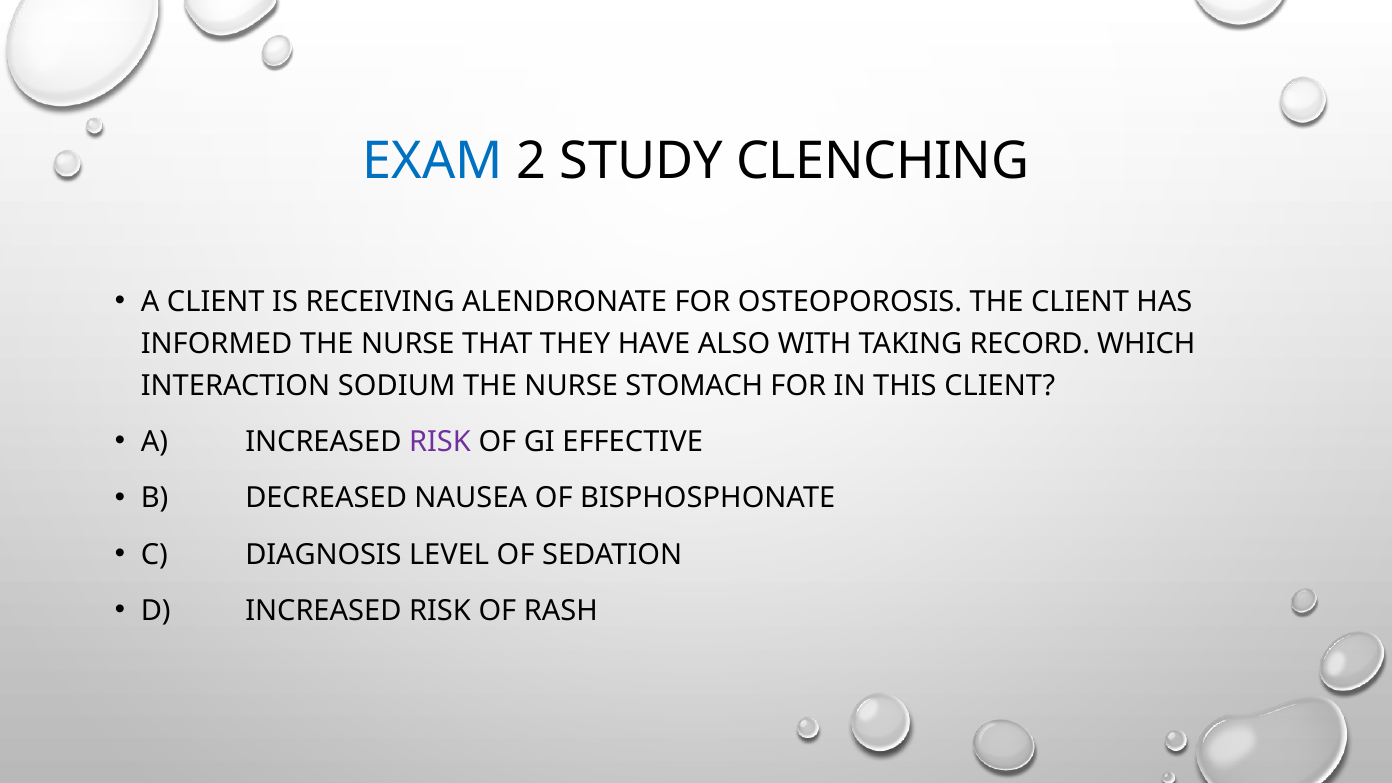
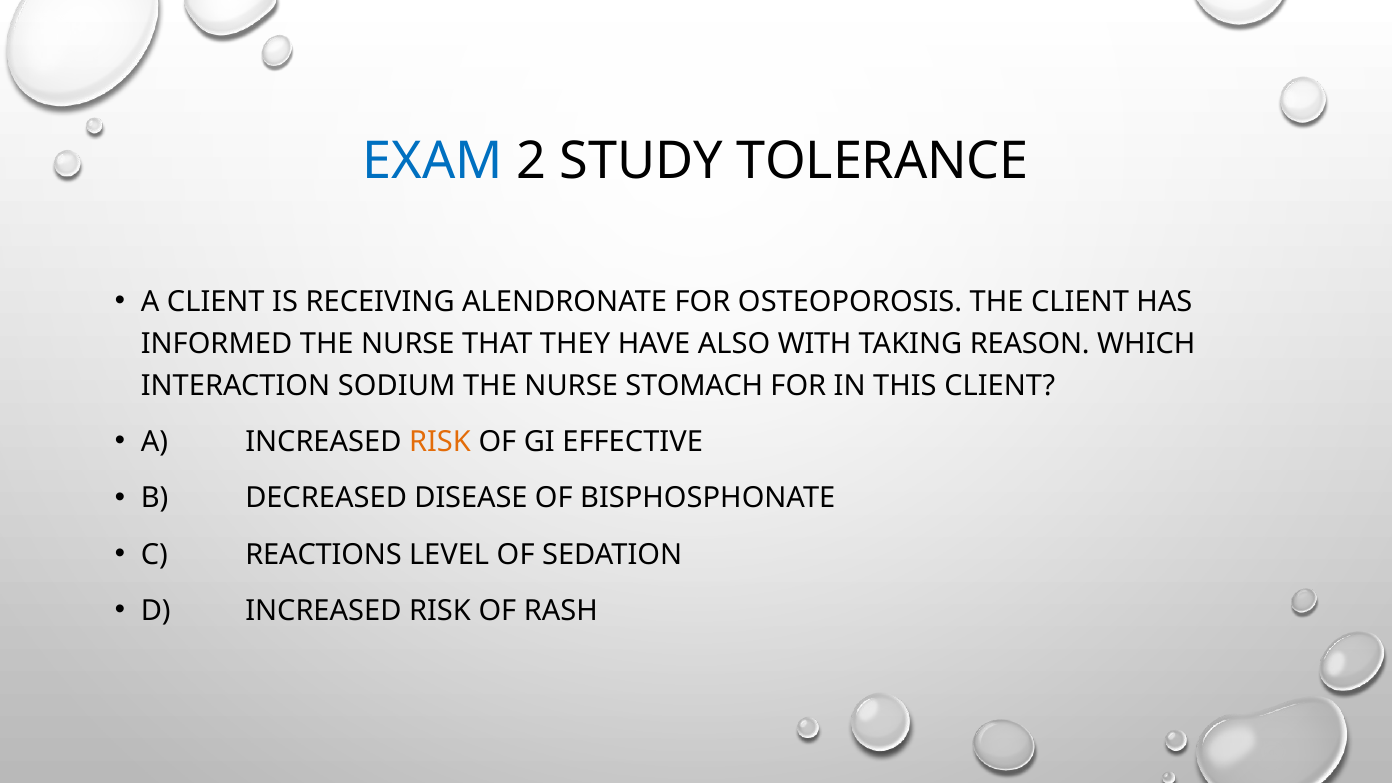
CLENCHING: CLENCHING -> TOLERANCE (883, 161)
RECORD: RECORD -> REASON (1030, 344)
RISK colour: purple -> orange (440, 442)
NAUSEA: NAUSEA -> DISEASE (471, 498)
DIAGNOSIS: DIAGNOSIS -> REACTIONS (323, 554)
